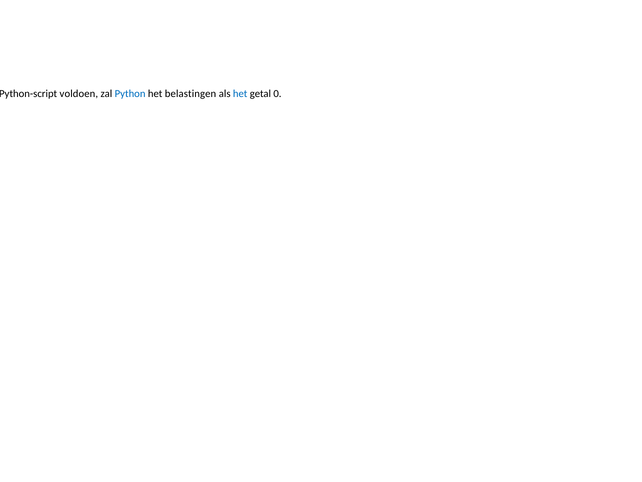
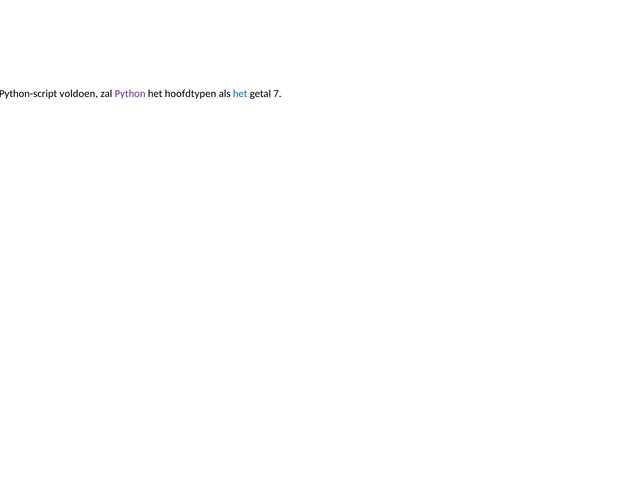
Python colour: blue -> purple (130, 94)
belastingen: belastingen -> hoofdtypen (191, 94)
0: 0 -> 7 (277, 94)
